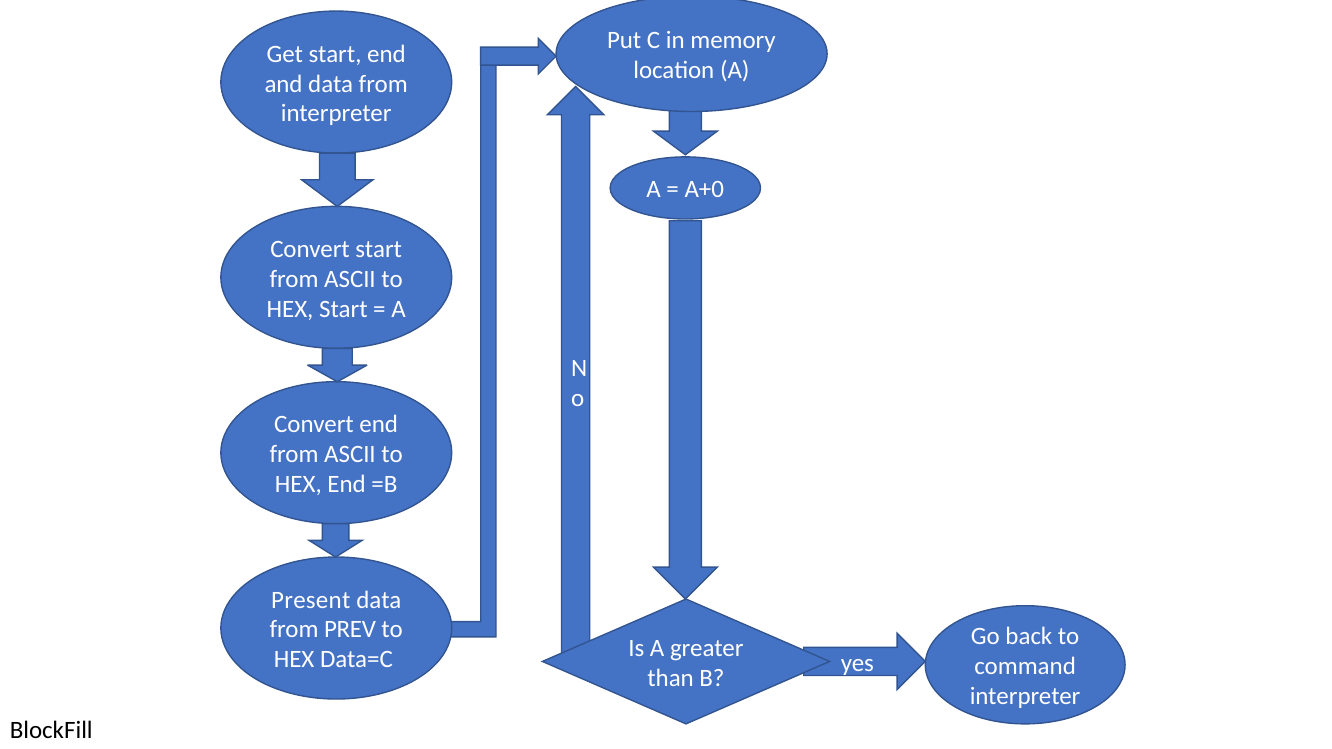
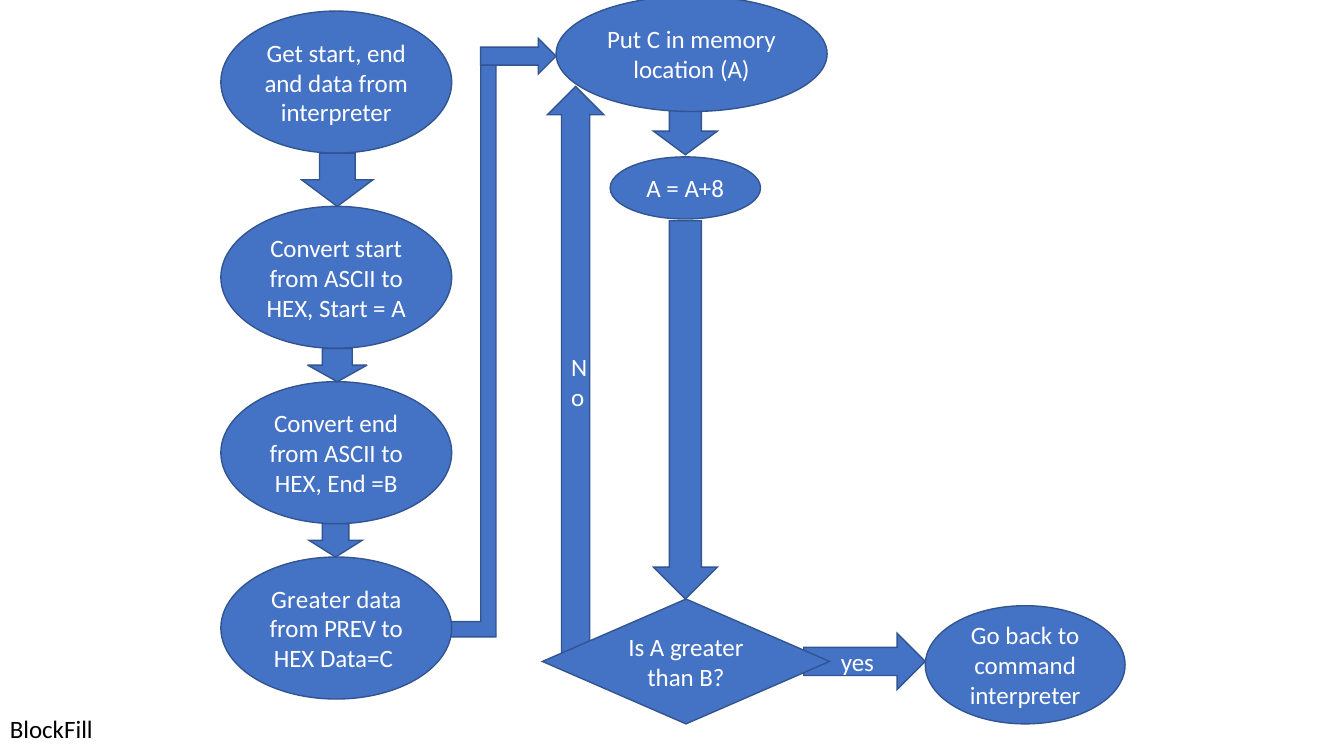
A+0: A+0 -> A+8 (704, 190)
Present: Present -> Greater (311, 600)
